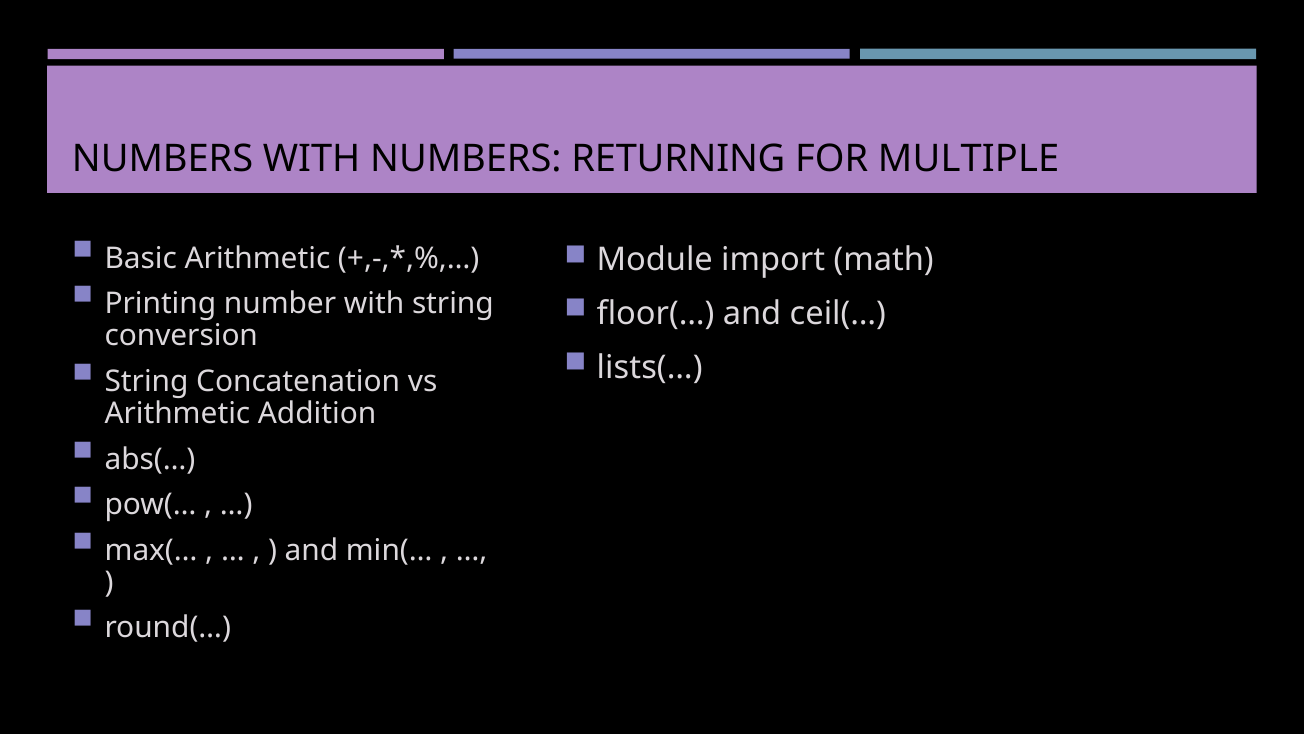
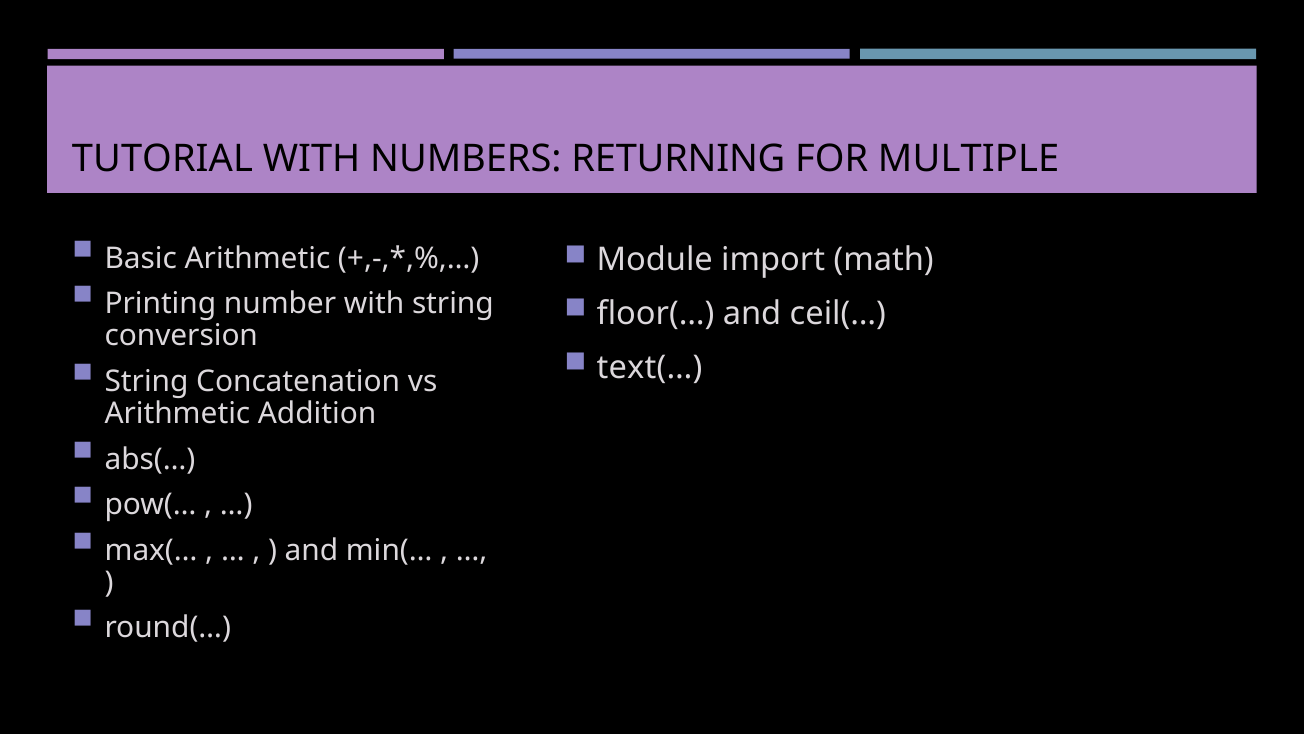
NUMBERS: NUMBERS -> TUTORIAL (162, 158)
lists(…: lists(… -> text(… (650, 367)
